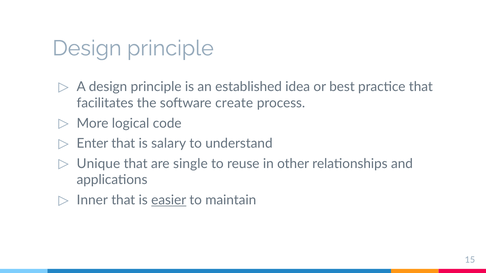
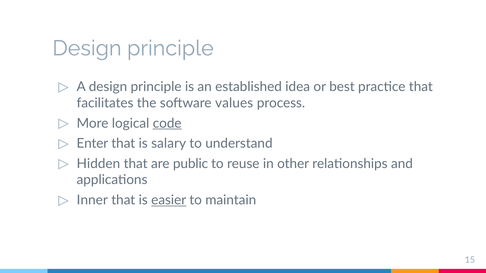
create: create -> values (234, 103)
code underline: none -> present (167, 123)
Unique: Unique -> Hidden (98, 164)
single: single -> public (191, 164)
